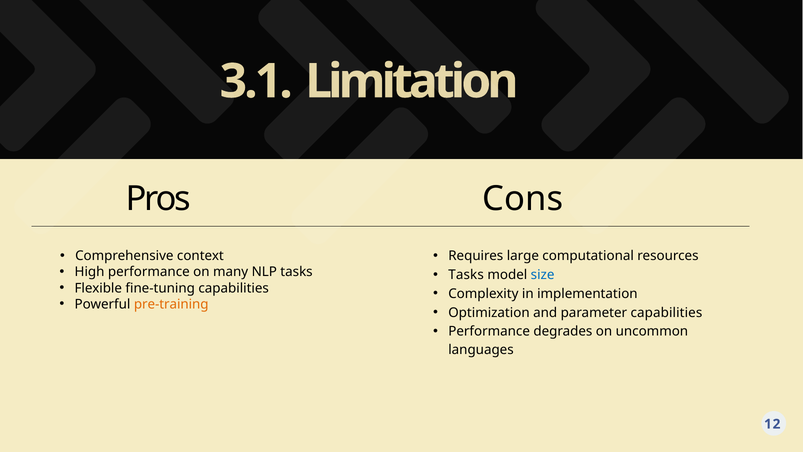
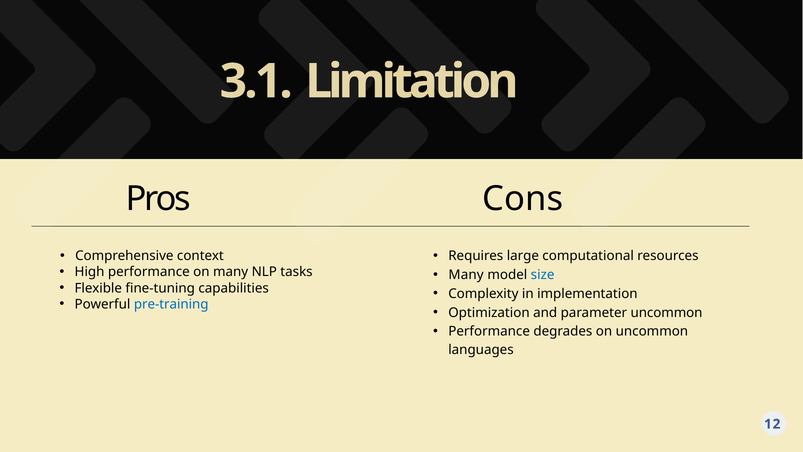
Tasks: Tasks -> Many (466, 275)
pre-training colour: orange -> blue (171, 304)
parameter capabilities: capabilities -> uncommon (667, 312)
